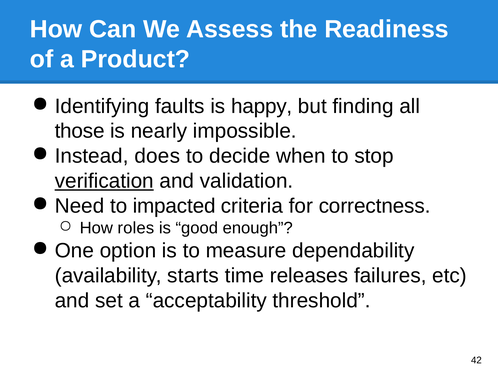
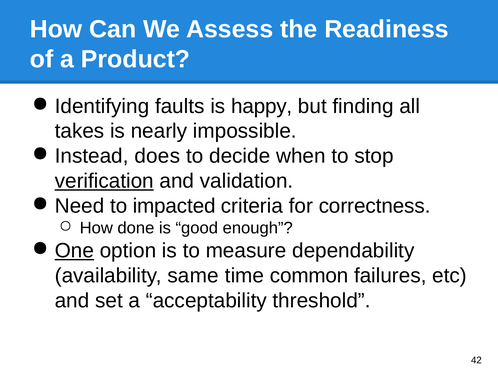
those: those -> takes (80, 131)
roles: roles -> done (136, 228)
One underline: none -> present (74, 250)
starts: starts -> same (193, 275)
releases: releases -> common (309, 275)
